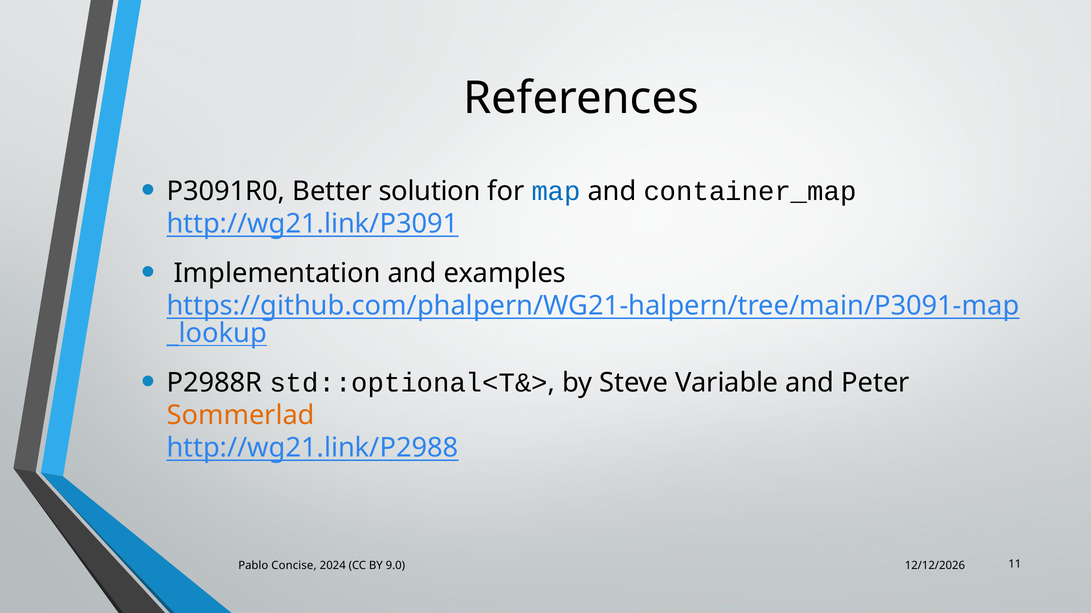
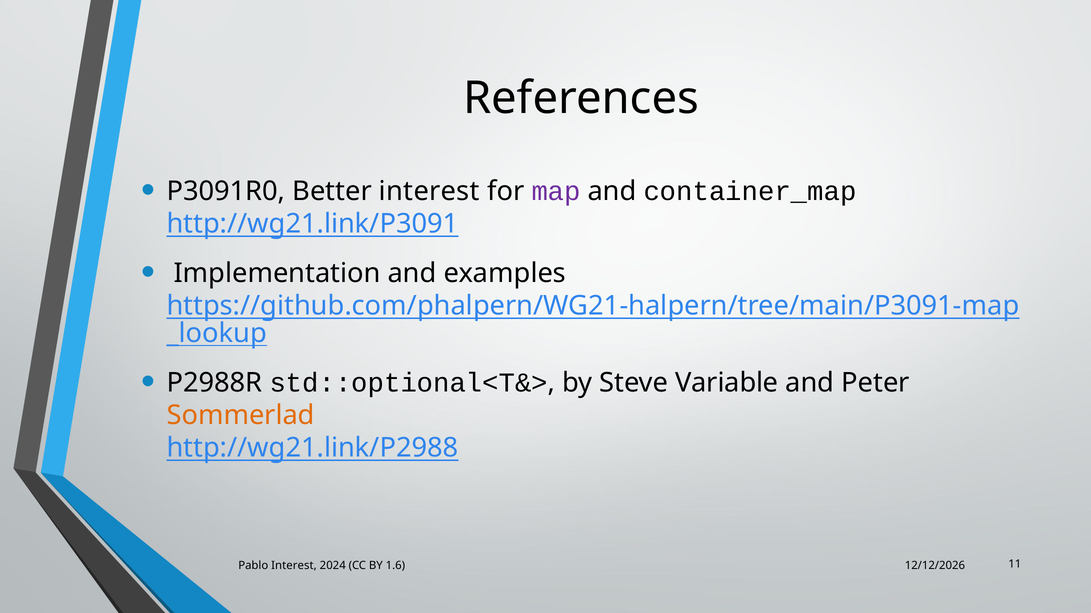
Better solution: solution -> interest (429, 191)
map colour: blue -> purple (556, 191)
Pablo Concise: Concise -> Interest (294, 566)
9.0: 9.0 -> 1.6 (395, 566)
